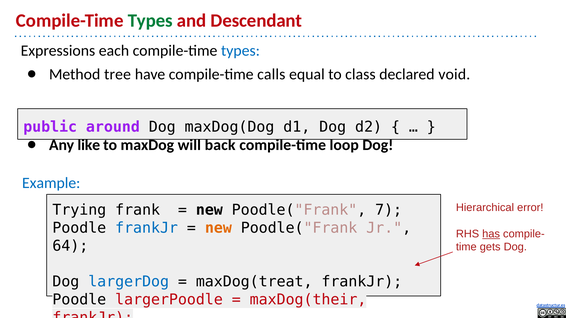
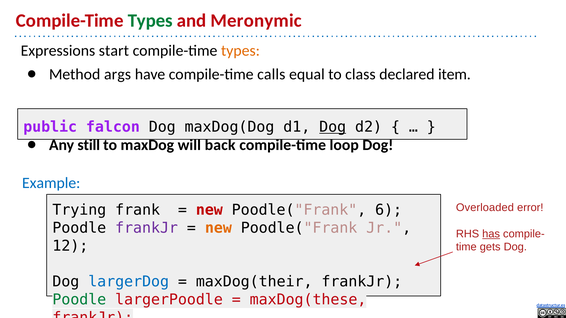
Descendant: Descendant -> Meronymic (256, 21)
each: each -> start (114, 51)
types colour: blue -> orange (240, 51)
tree: tree -> args (118, 74)
void: void -> item (454, 74)
around: around -> falcon (113, 127)
Dog underline: none -> present (333, 127)
like: like -> still (89, 145)
Hierarchical: Hierarchical -> Overloaded (485, 208)
new colour: black -> red (209, 210)
7: 7 -> 6 (389, 210)
frankJr colour: blue -> purple (147, 228)
64: 64 -> 12 (70, 246)
maxDog(treat: maxDog(treat -> maxDog(their (254, 282)
Poodle colour: black -> green (79, 300)
maxDog(their: maxDog(their -> maxDog(these (308, 300)
